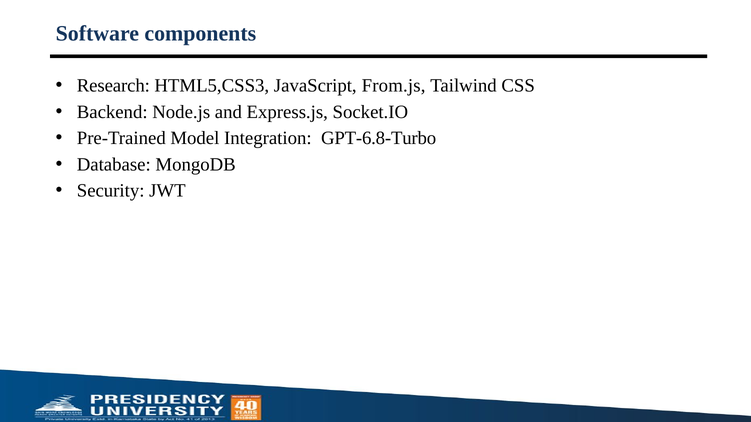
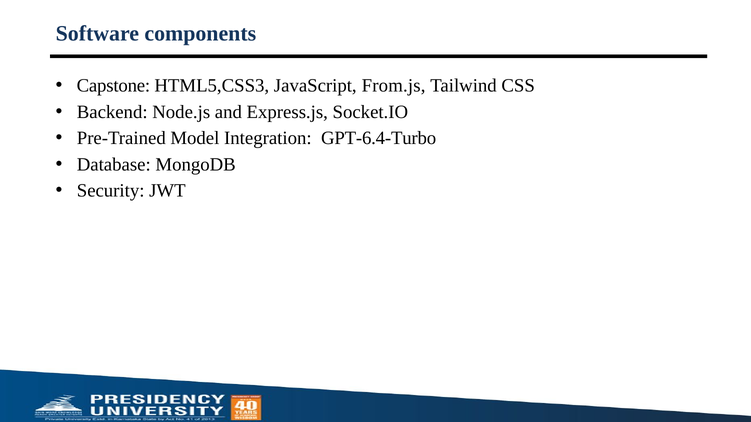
Research: Research -> Capstone (113, 86)
GPT-6.8-Turbo: GPT-6.8-Turbo -> GPT-6.4-Turbo (379, 138)
